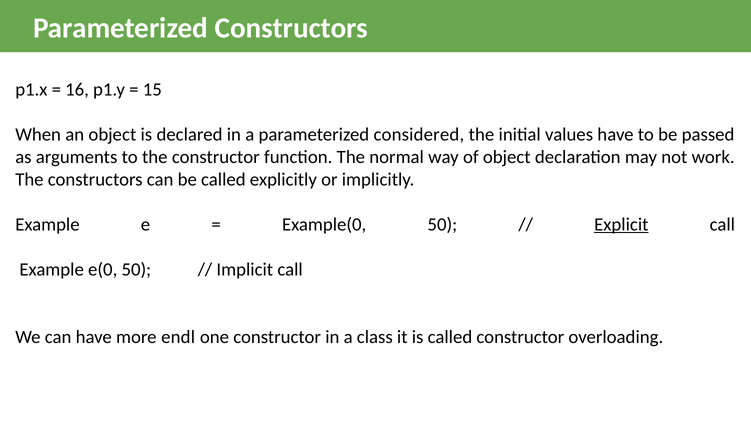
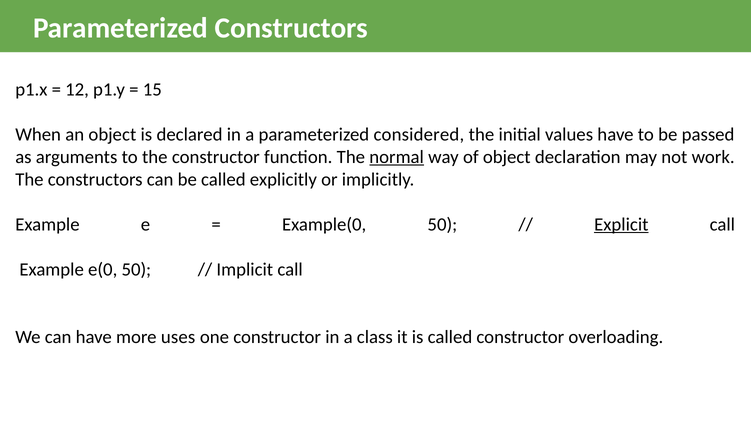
16: 16 -> 12 (77, 90)
normal underline: none -> present (397, 157)
endl: endl -> uses (178, 337)
